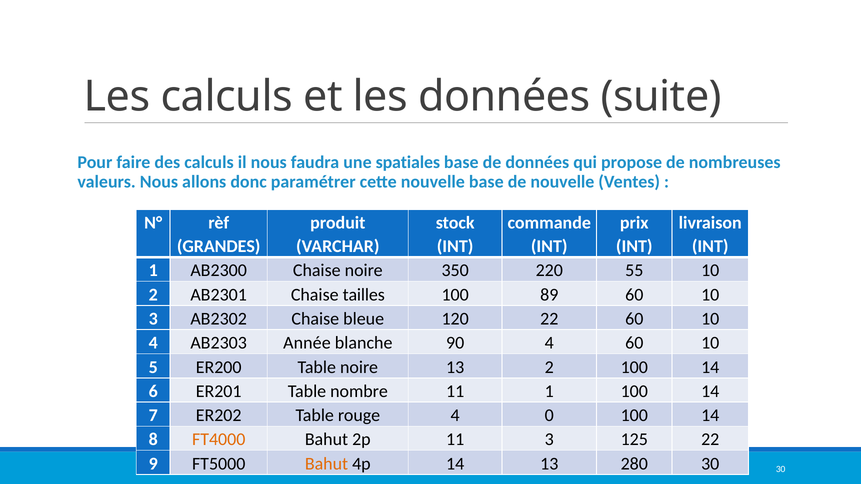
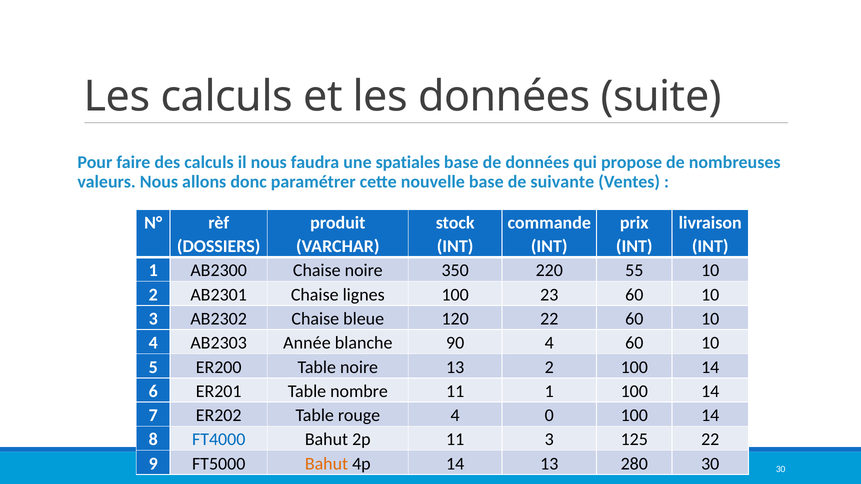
de nouvelle: nouvelle -> suivante (562, 182)
GRANDES: GRANDES -> DOSSIERS (219, 247)
tailles: tailles -> lignes (364, 295)
89: 89 -> 23 (549, 295)
FT4000 colour: orange -> blue (219, 440)
